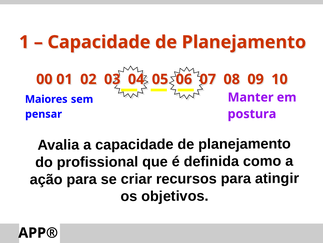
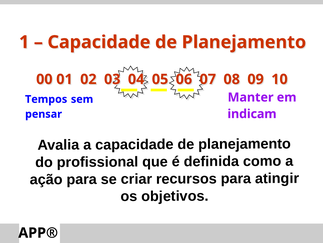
Maiores: Maiores -> Tempos (46, 99)
postura: postura -> indicam (252, 114)
